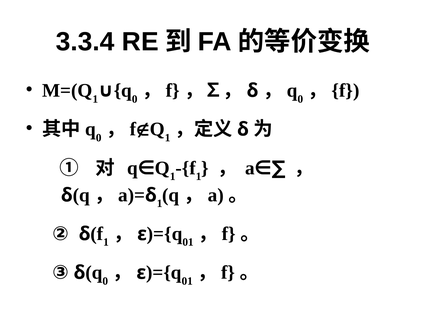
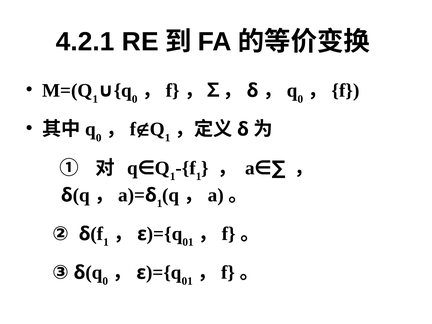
3.3.4: 3.3.4 -> 4.2.1 (85, 42)
